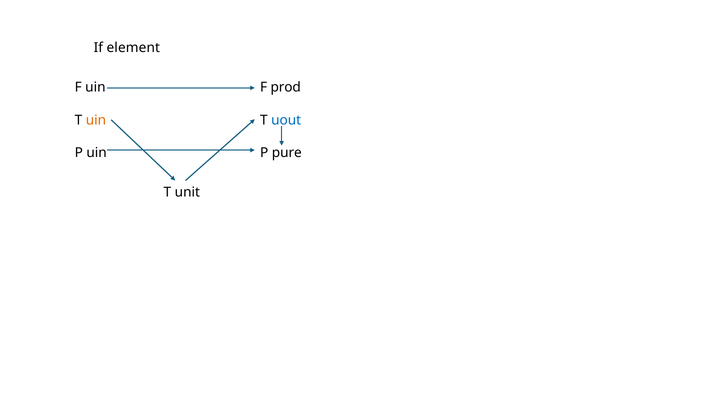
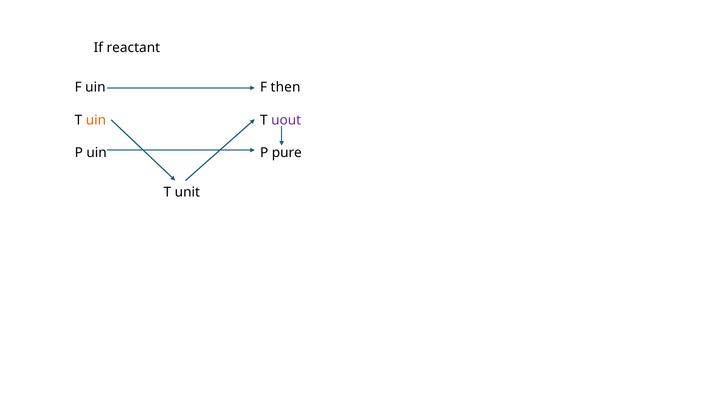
element: element -> reactant (133, 48)
prod: prod -> then (286, 87)
uout colour: blue -> purple (286, 120)
